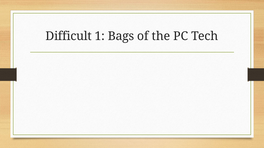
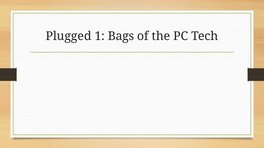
Difficult: Difficult -> Plugged (69, 36)
